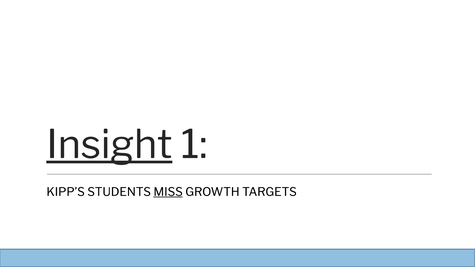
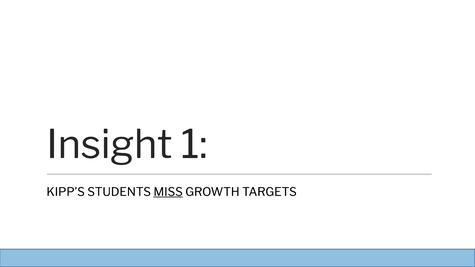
Insight underline: present -> none (109, 145)
